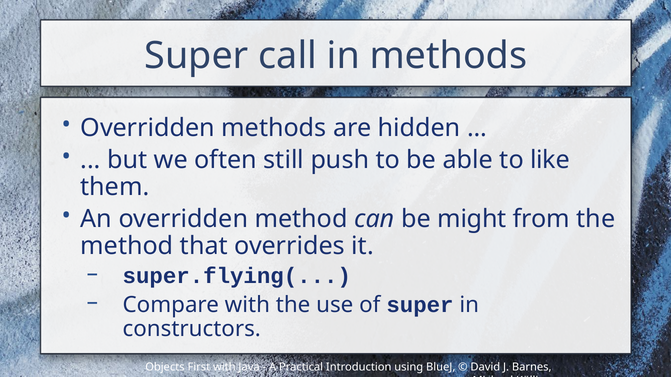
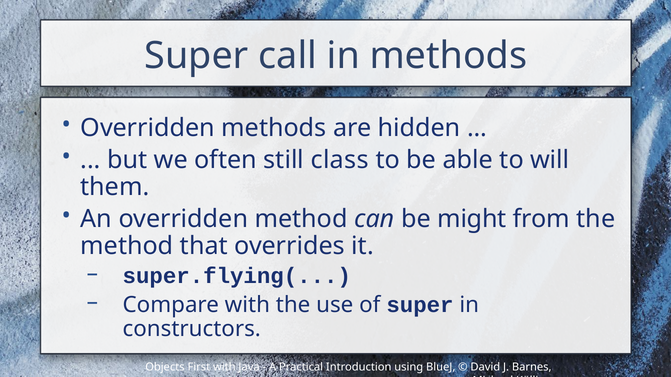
push: push -> class (340, 160)
like: like -> will (550, 160)
